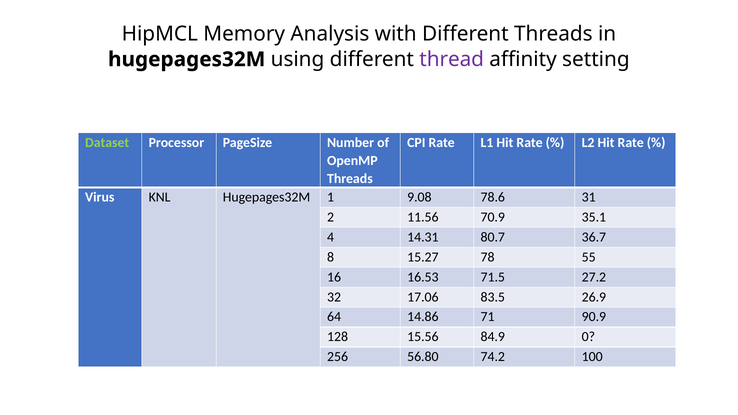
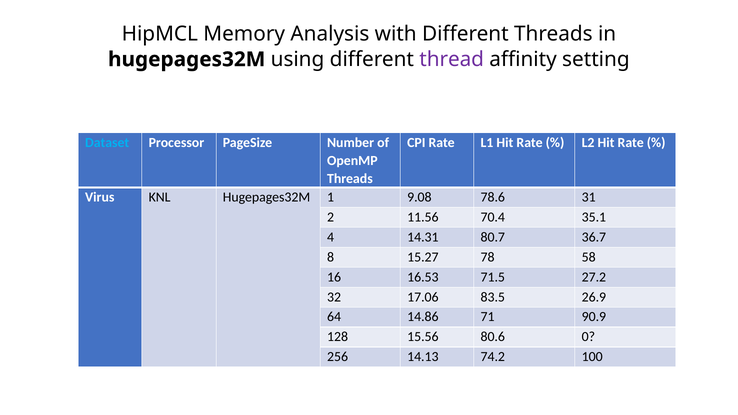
Dataset colour: light green -> light blue (107, 143)
70.9: 70.9 -> 70.4 (493, 217)
55: 55 -> 58 (589, 257)
84.9: 84.9 -> 80.6 (493, 337)
56.80: 56.80 -> 14.13 (423, 357)
